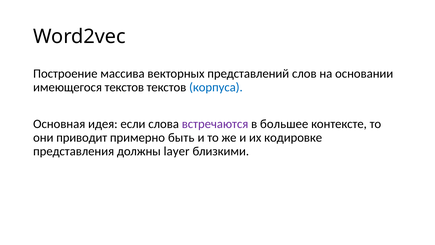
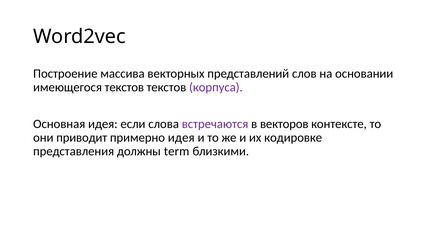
корпуса colour: blue -> purple (216, 87)
большее: большее -> векторов (284, 124)
примерно быть: быть -> идея (181, 137)
layer: layer -> term (177, 151)
